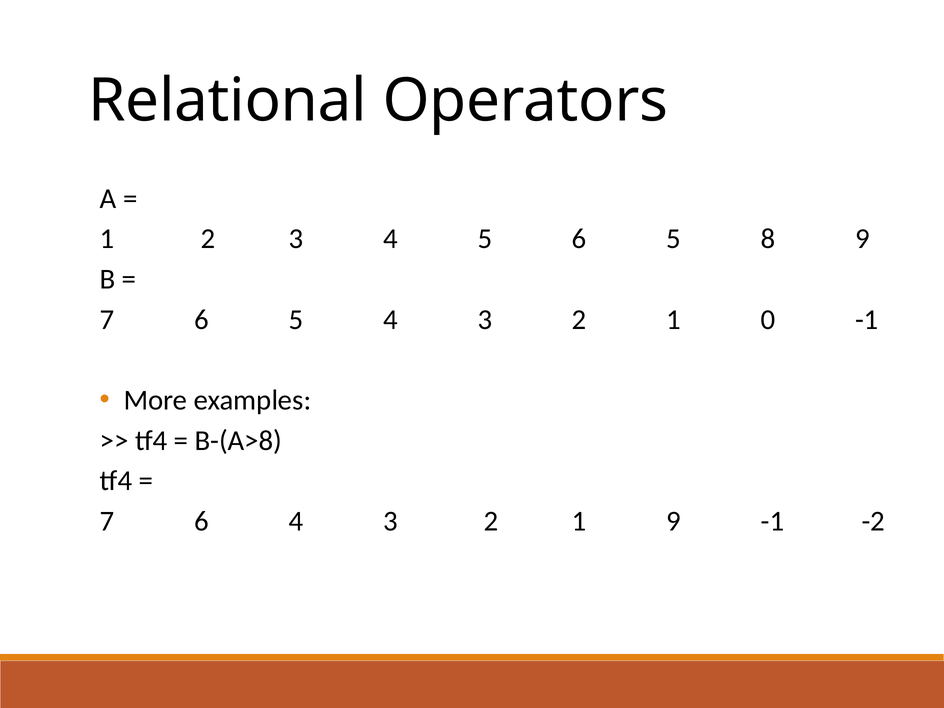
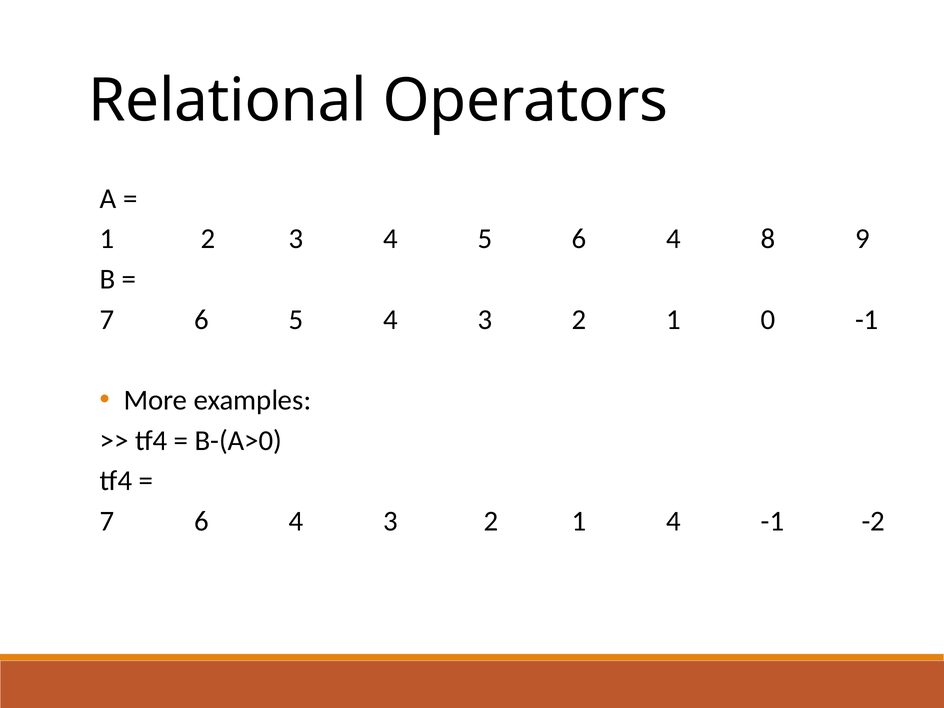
5 6 5: 5 -> 4 (674, 239)
B-(A>8: B-(A>8 -> B-(A>0 (238, 441)
1 9: 9 -> 4 (674, 521)
